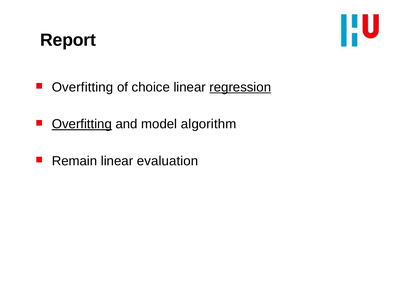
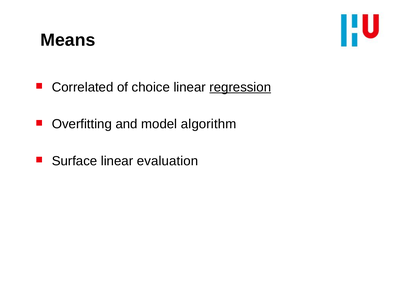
Report: Report -> Means (68, 40)
Overfitting: Overfitting -> Correlated (83, 87)
Overfitting underline: present -> none (82, 124)
Remain: Remain -> Surface (75, 161)
